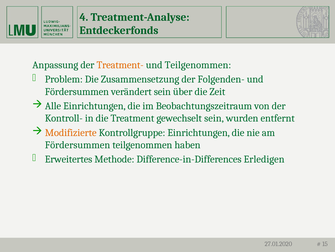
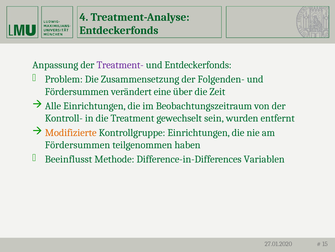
Treatment- colour: orange -> purple (120, 65)
und Teilgenommen: Teilgenommen -> Entdeckerfonds (198, 65)
verändert sein: sein -> eine (162, 91)
Erweitertes: Erweitertes -> Beeinflusst (69, 159)
Erledigen: Erledigen -> Variablen (264, 159)
